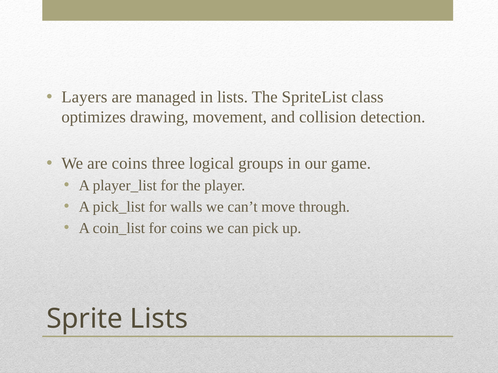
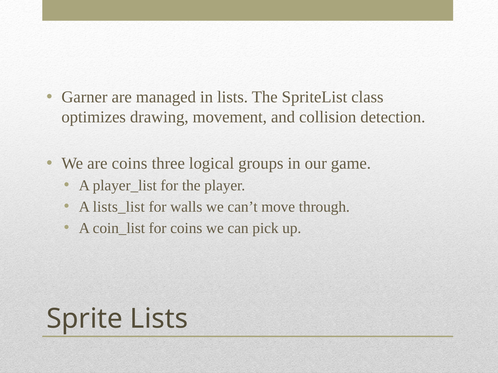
Layers: Layers -> Garner (84, 97)
pick_list: pick_list -> lists_list (119, 207)
